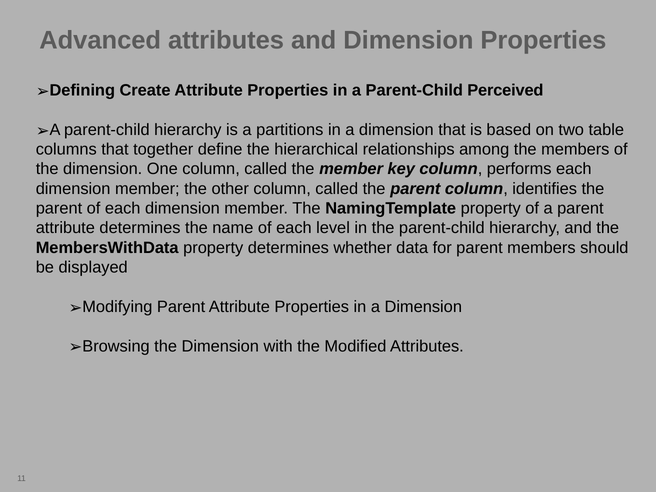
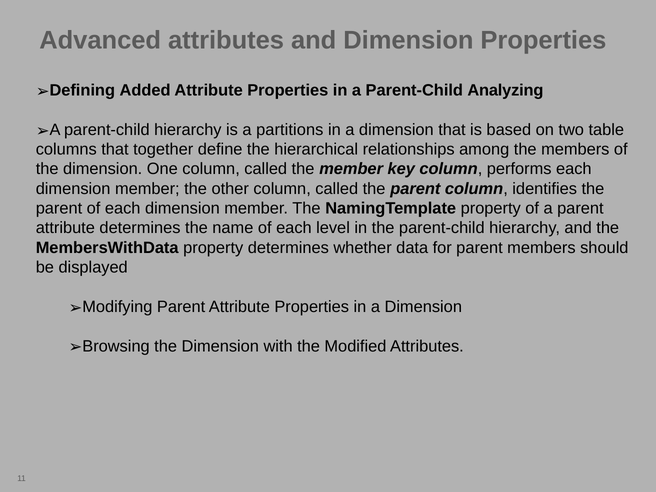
Create: Create -> Added (145, 90)
Perceived: Perceived -> Analyzing (505, 90)
